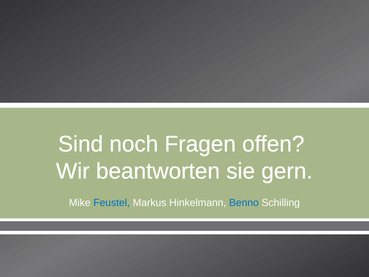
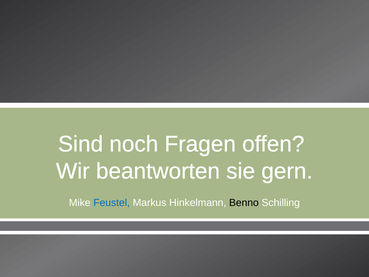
Benno colour: blue -> black (244, 202)
